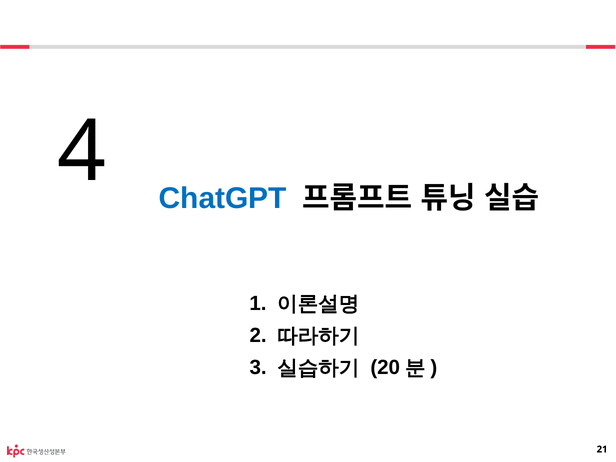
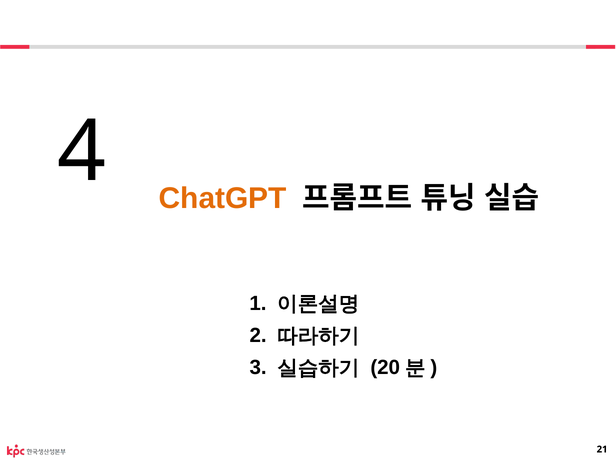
ChatGPT colour: blue -> orange (223, 198)
